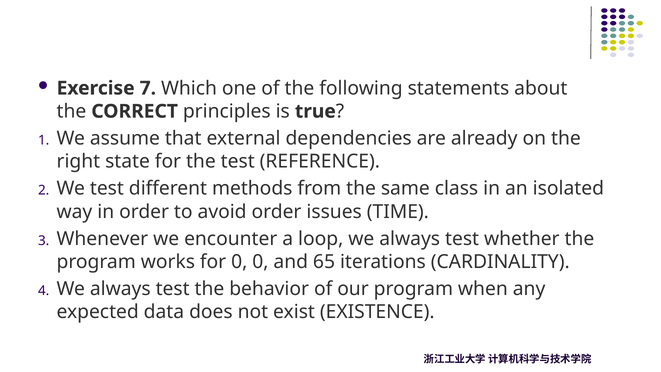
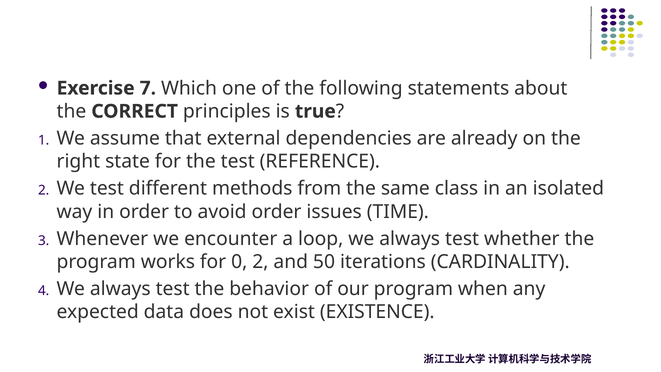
0 0: 0 -> 2 (260, 262)
65: 65 -> 50 (324, 262)
